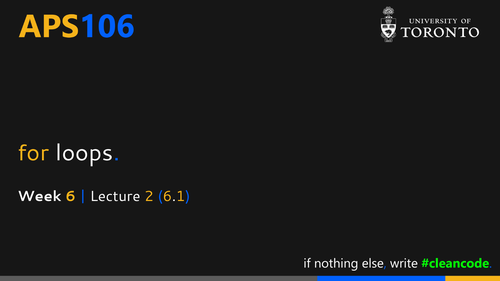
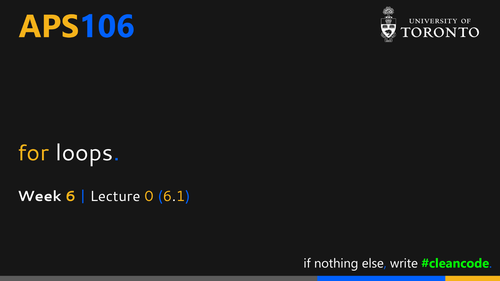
2: 2 -> 0 (149, 196)
